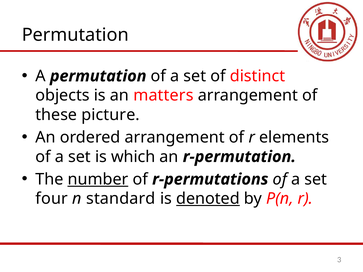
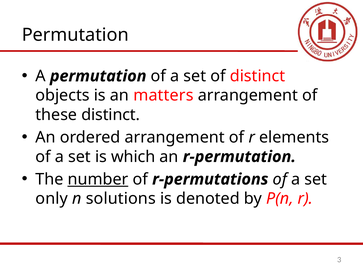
these picture: picture -> distinct (111, 115)
four: four -> only (52, 199)
standard: standard -> solutions (121, 199)
denoted underline: present -> none (208, 199)
